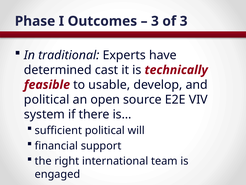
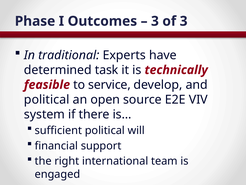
cast: cast -> task (107, 70)
usable: usable -> service (109, 85)
